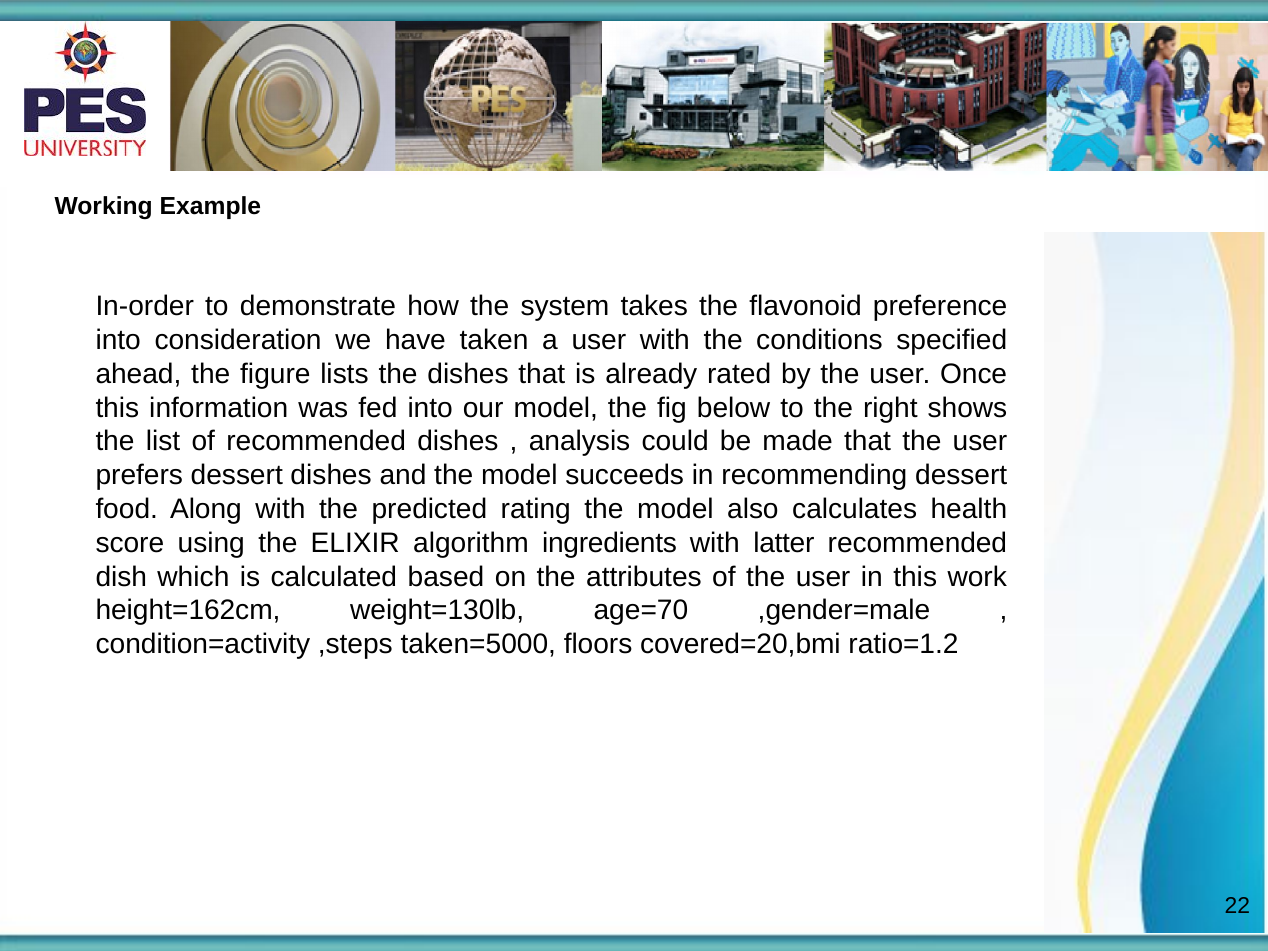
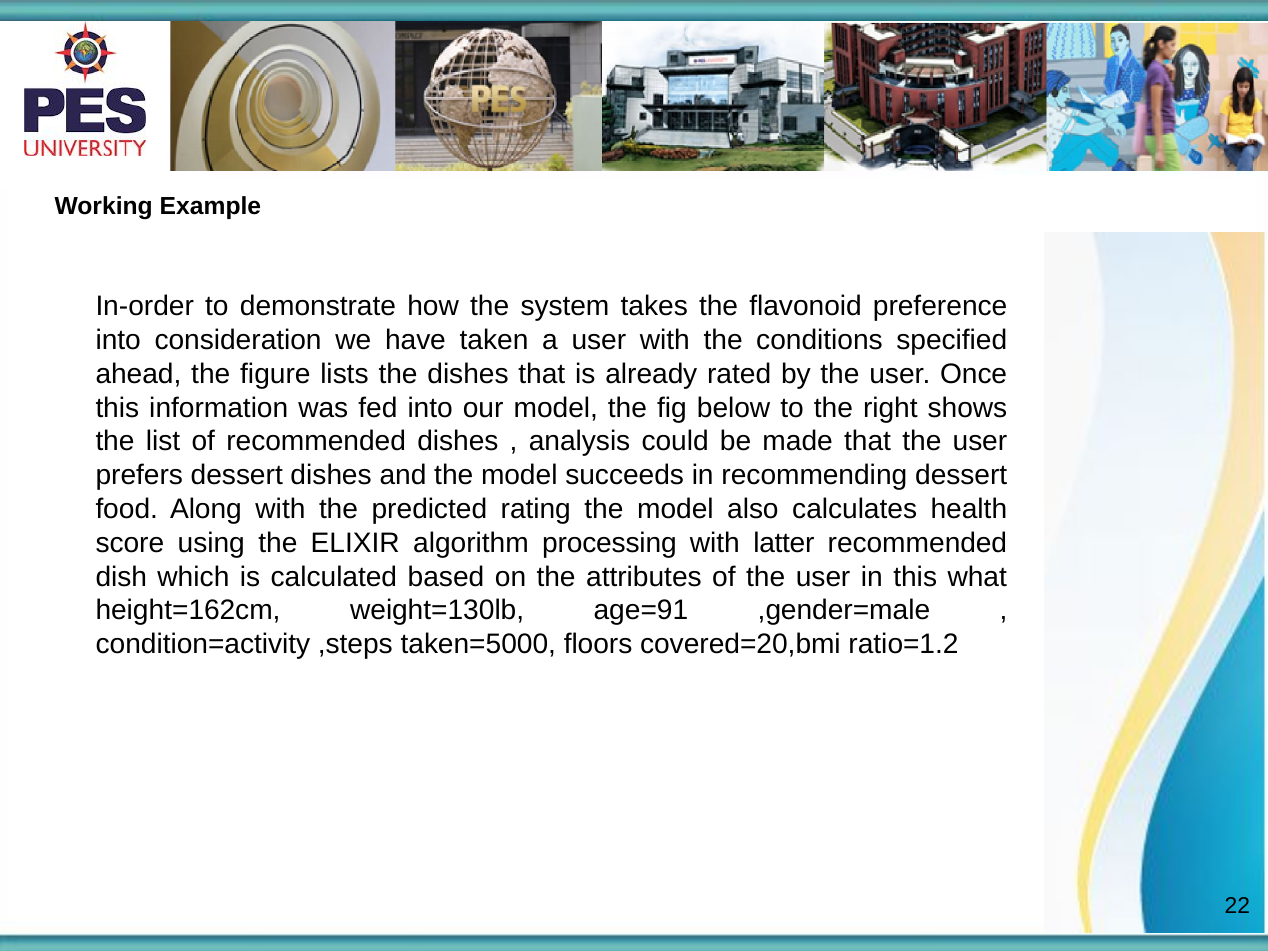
ingredients: ingredients -> processing (609, 543)
work: work -> what (977, 577)
age=70: age=70 -> age=91 (641, 611)
